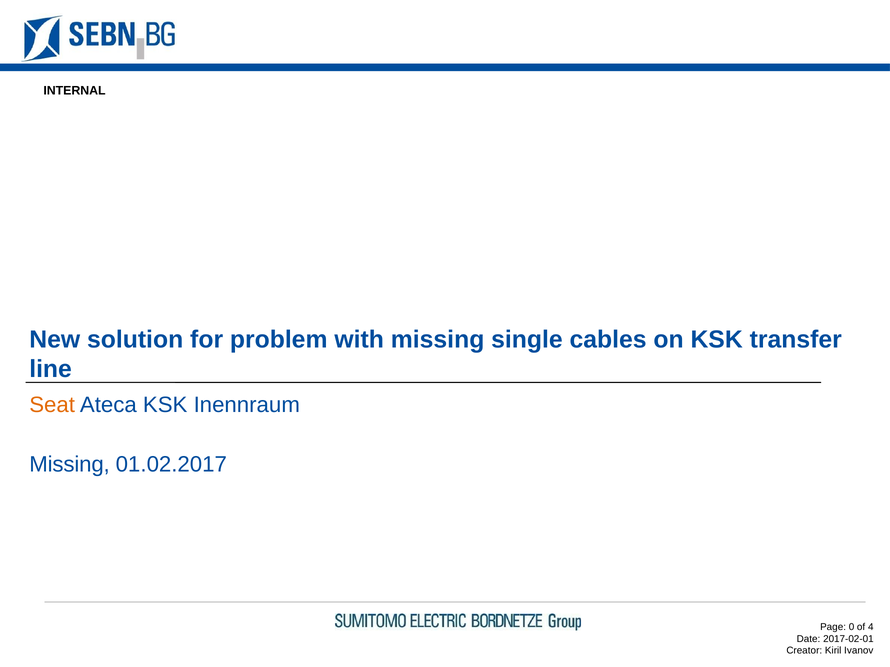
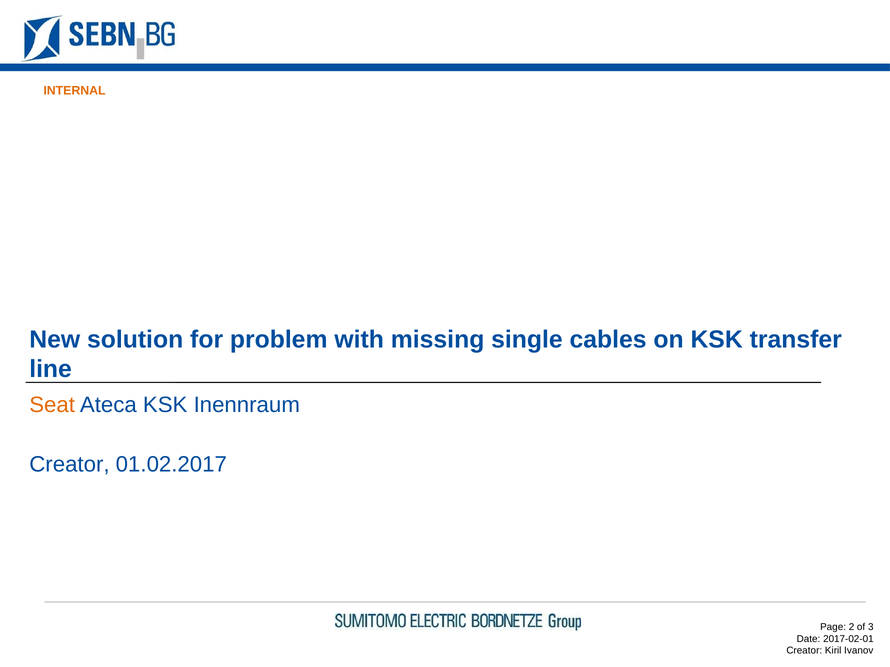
INTERNAL colour: black -> orange (75, 91)
Missing: Missing -> Creator (69, 465)
0: 0 -> 2 (852, 627)
4: 4 -> 3 (871, 627)
